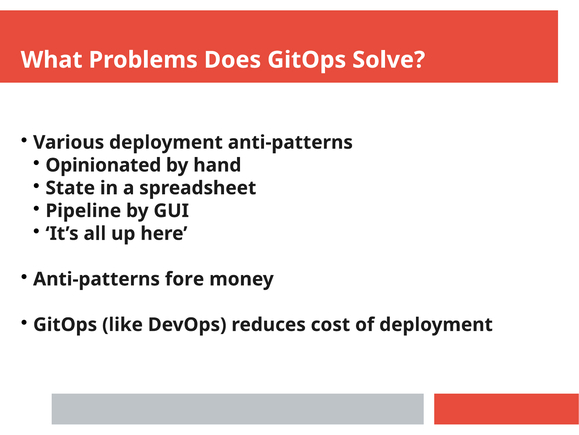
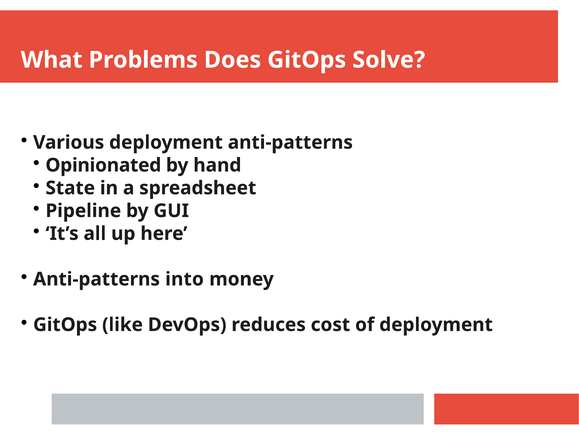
fore: fore -> into (185, 279)
